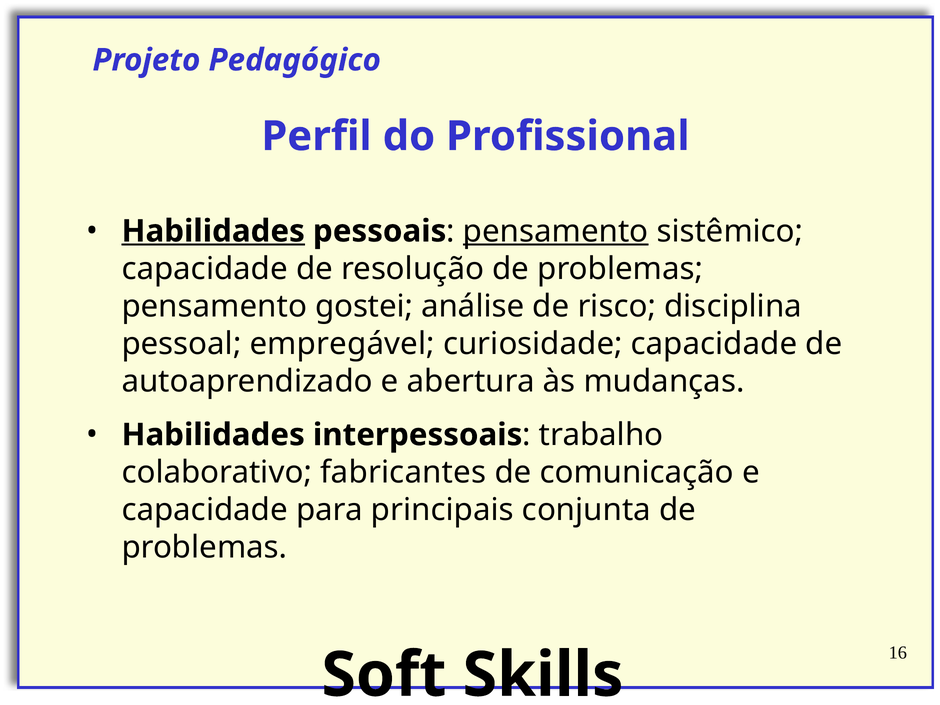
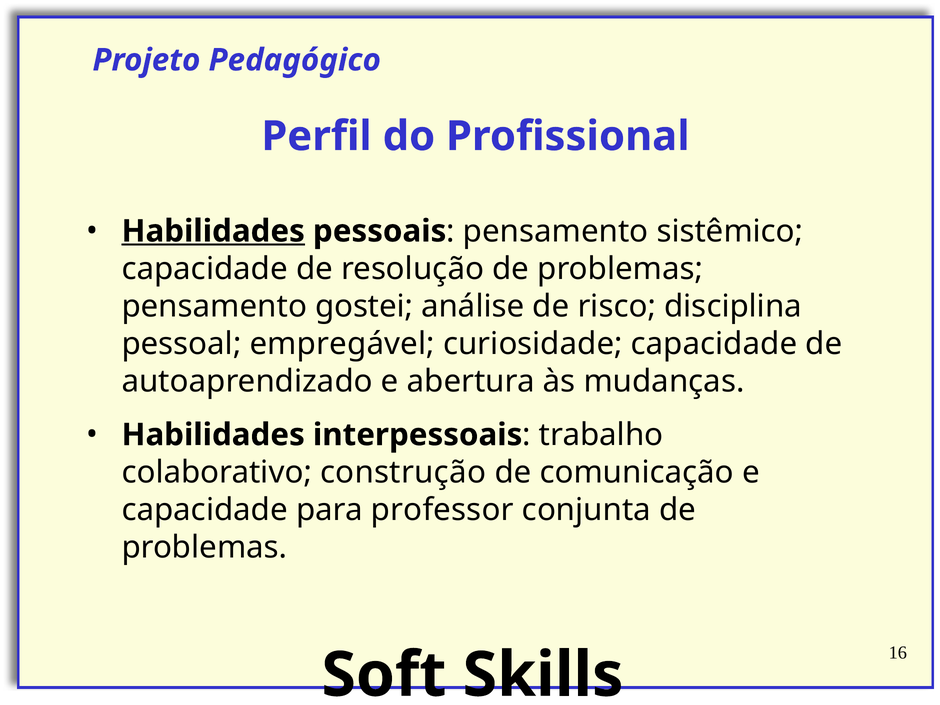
pensamento underline: present -> none (556, 231)
fabricantes: fabricantes -> construção (403, 472)
principais: principais -> professor (442, 510)
